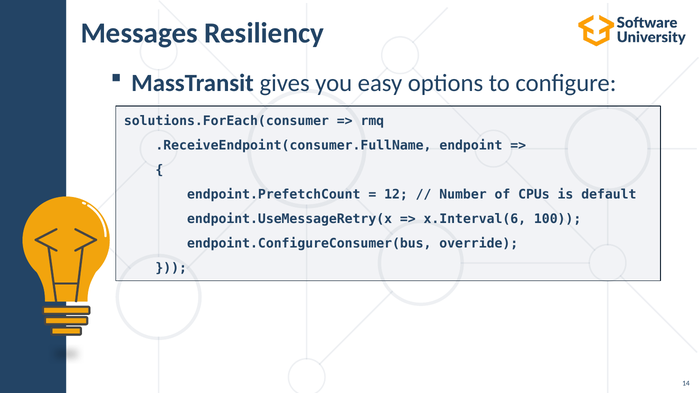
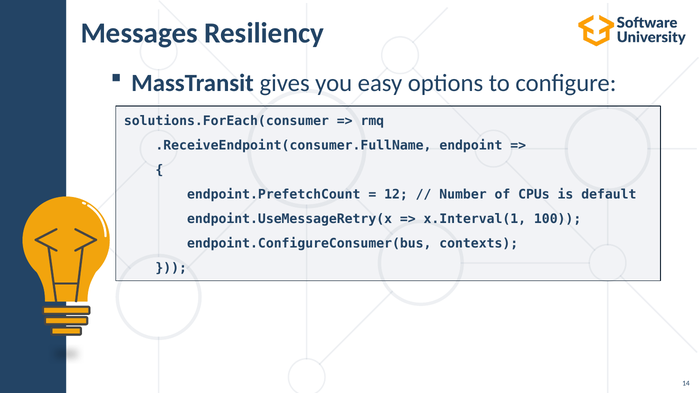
x.Interval(6: x.Interval(6 -> x.Interval(1 (475, 219)
override: override -> contexts (479, 243)
